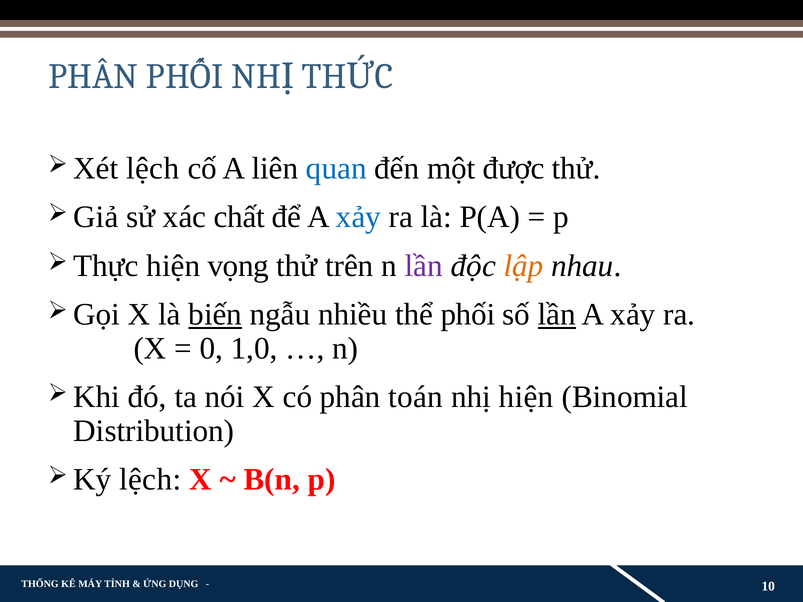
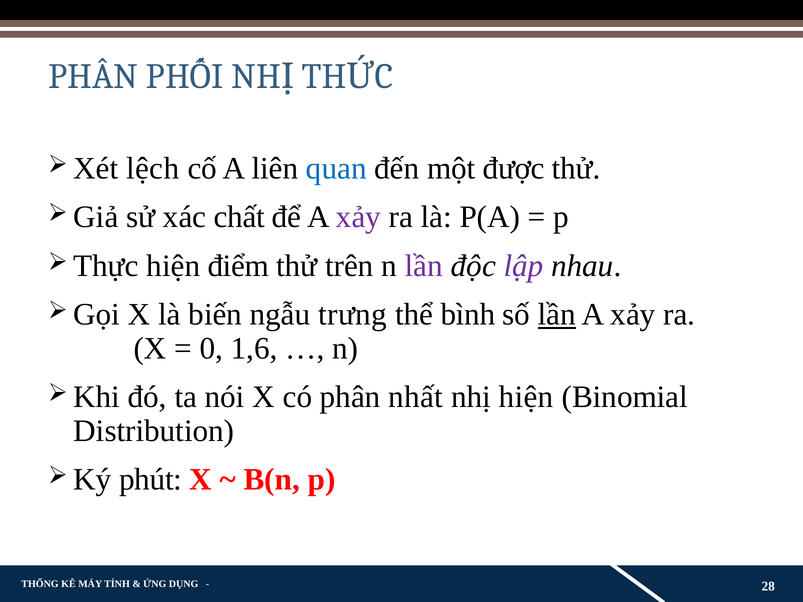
xảy colour: blue -> purple (358, 217)
vọng: vọng -> điểm (238, 266)
lập colour: orange -> purple (524, 266)
biến underline: present -> none (215, 315)
nhiều: nhiều -> trưng (353, 315)
phối: phối -> bình (468, 315)
1,0: 1,0 -> 1,6 (254, 349)
toán: toán -> nhất (416, 397)
lệch: lệch -> phút (151, 480)
10: 10 -> 28 (768, 586)
